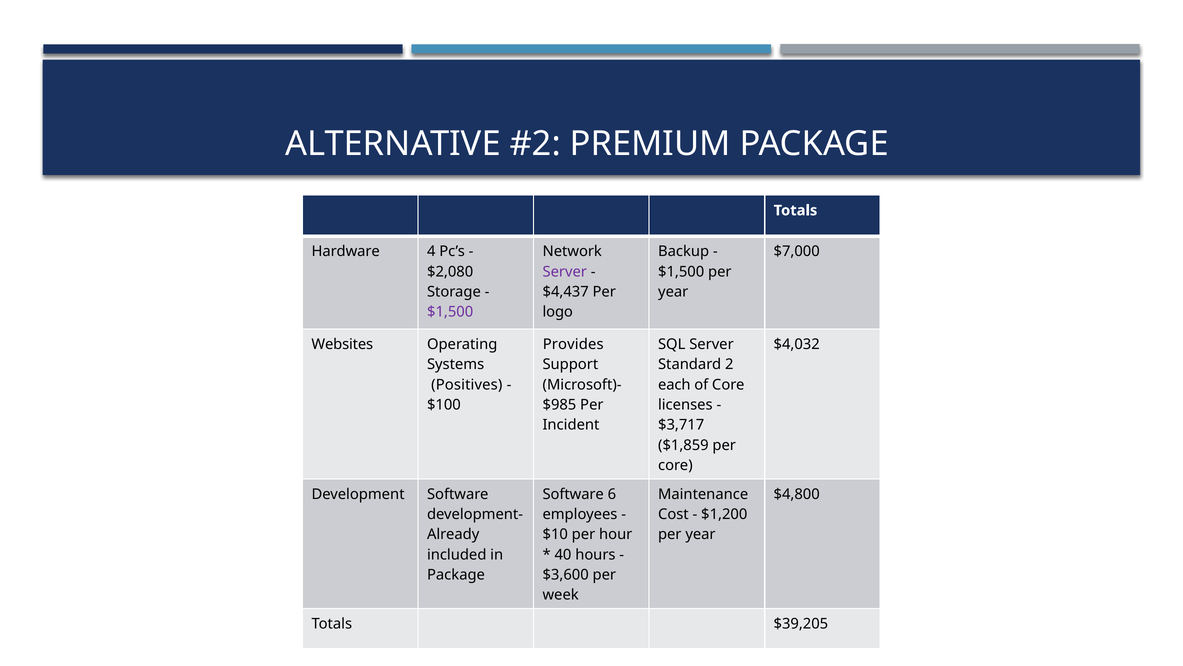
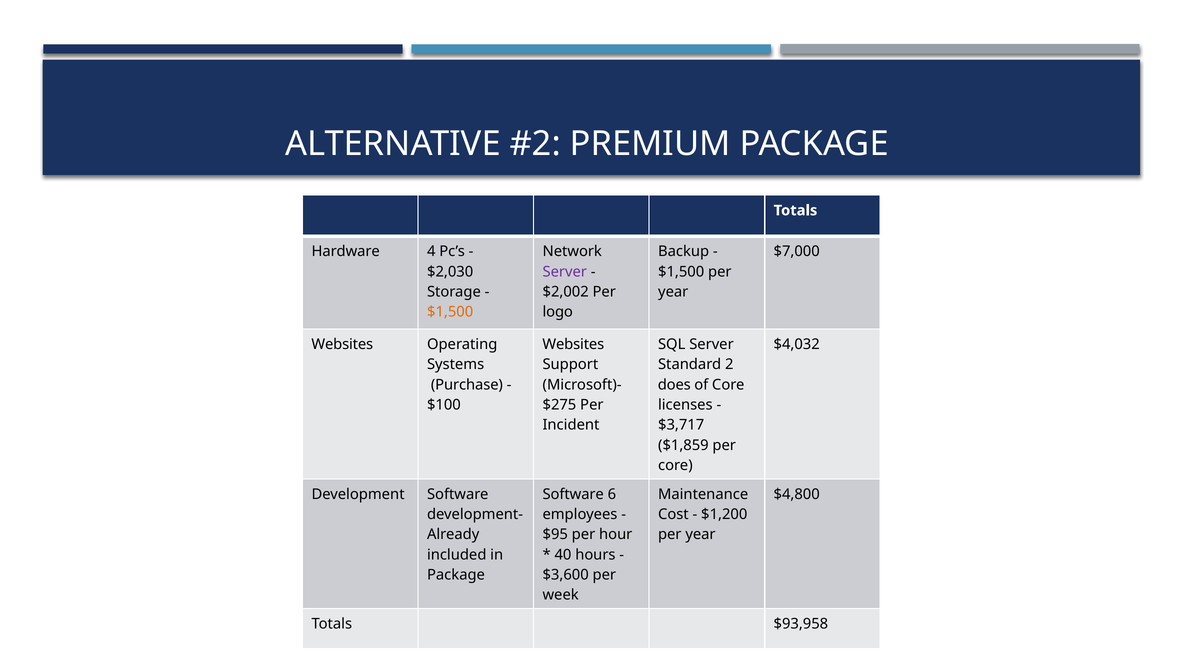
$2,080: $2,080 -> $2,030 (450, 271)
$4,437: $4,437 -> $2,002 (566, 292)
$1,500 colour: purple -> orange (450, 312)
Provides: Provides -> Websites (573, 344)
Positives: Positives -> Purchase (467, 384)
each: each -> does (674, 384)
$985: $985 -> $275 (559, 405)
$10: $10 -> $95 (555, 534)
$39,205: $39,205 -> $93,958 (801, 624)
